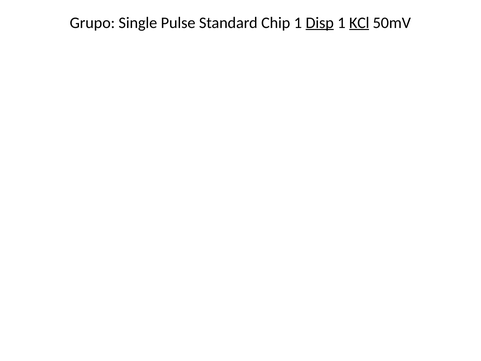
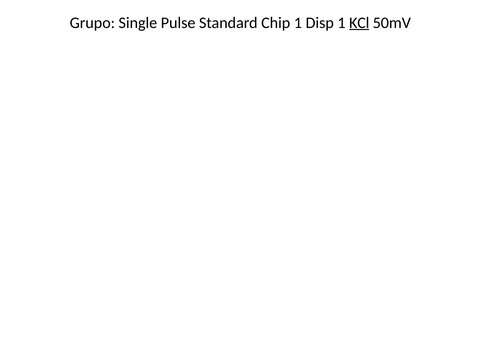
Disp underline: present -> none (320, 23)
